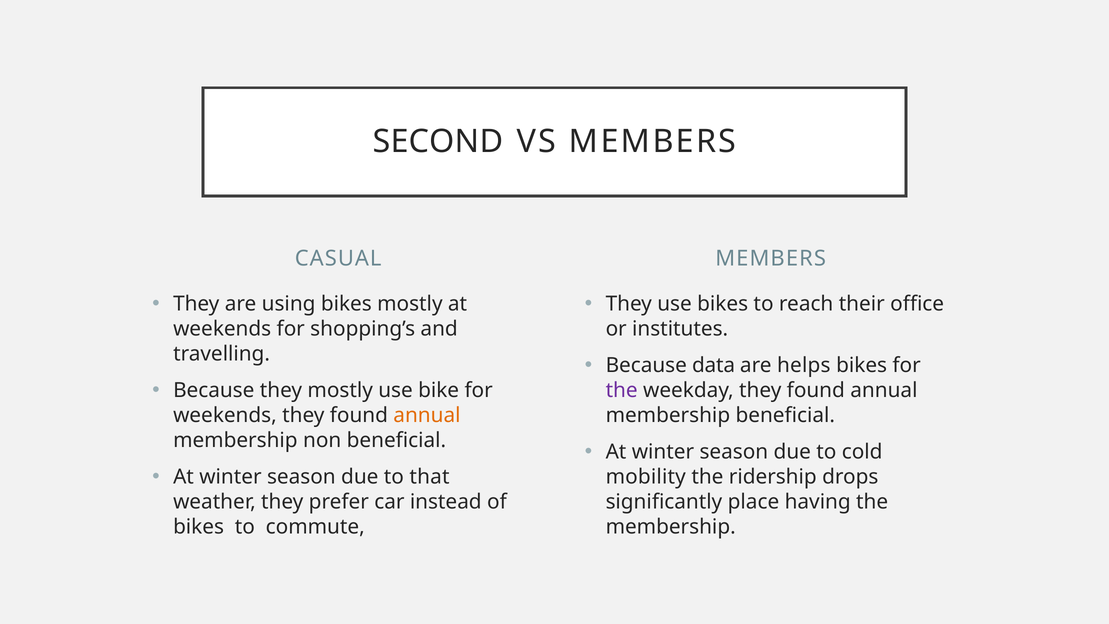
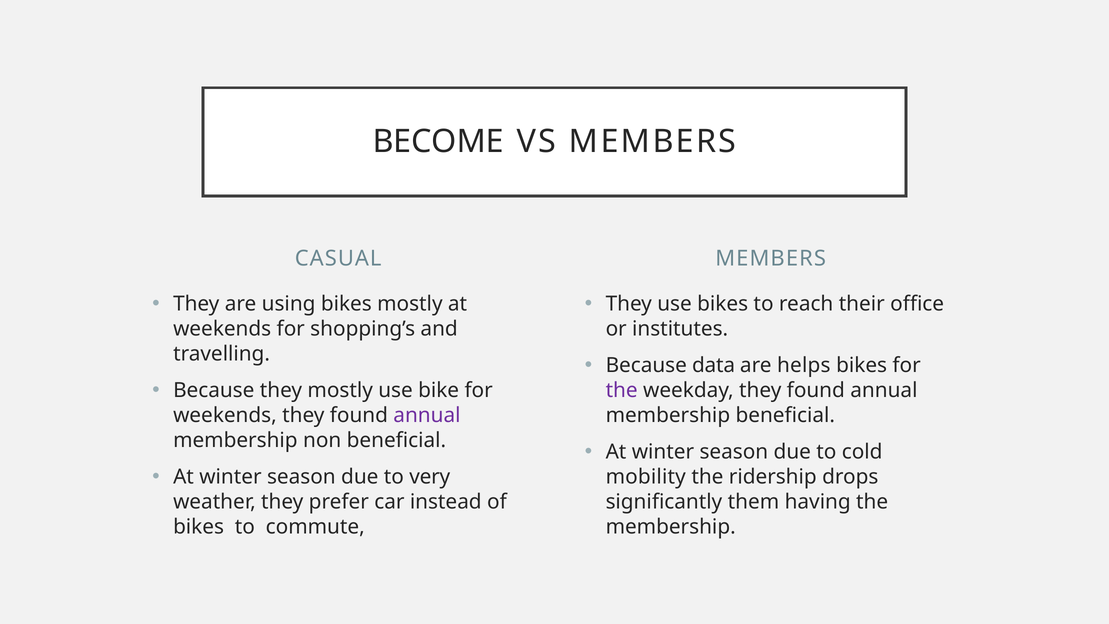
SECOND: SECOND -> BECOME (438, 142)
annual colour: orange -> purple (427, 415)
that: that -> very (430, 477)
place: place -> them (753, 502)
